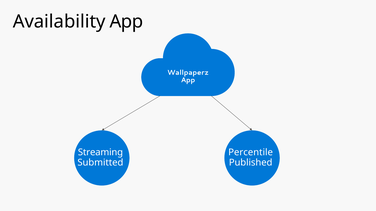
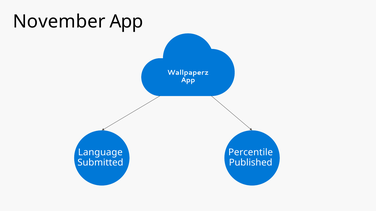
Availability: Availability -> November (59, 22)
Streaming: Streaming -> Language (100, 153)
